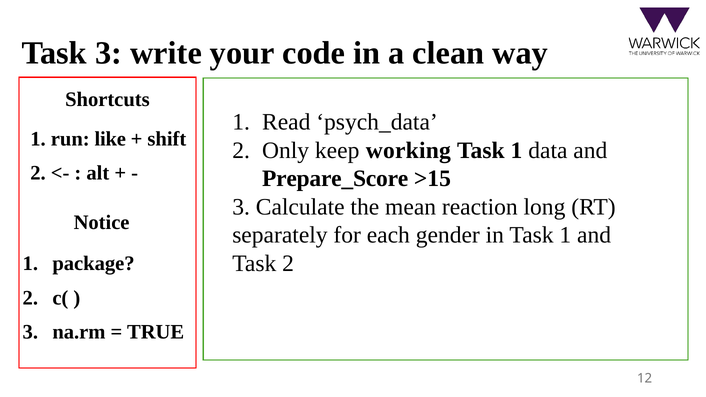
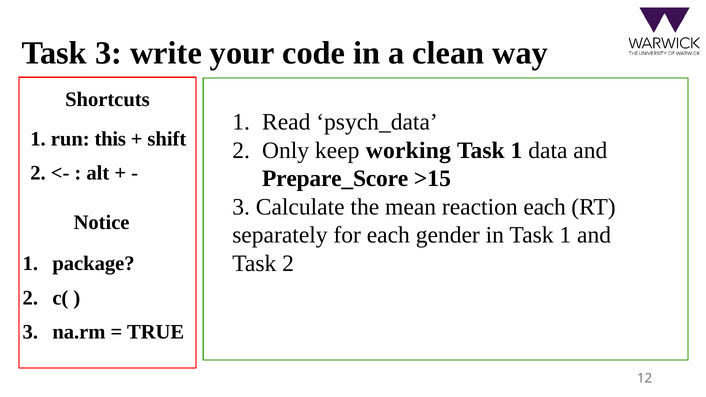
like: like -> this (110, 139)
reaction long: long -> each (545, 207)
